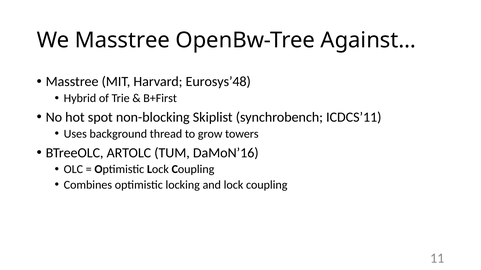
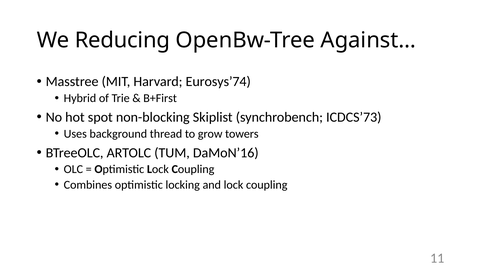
We Masstree: Masstree -> Reducing (122, 40)
Eurosys’48: Eurosys’48 -> Eurosys’74 (218, 82)
ICDCS’11: ICDCS’11 -> ICDCS’73 (354, 117)
